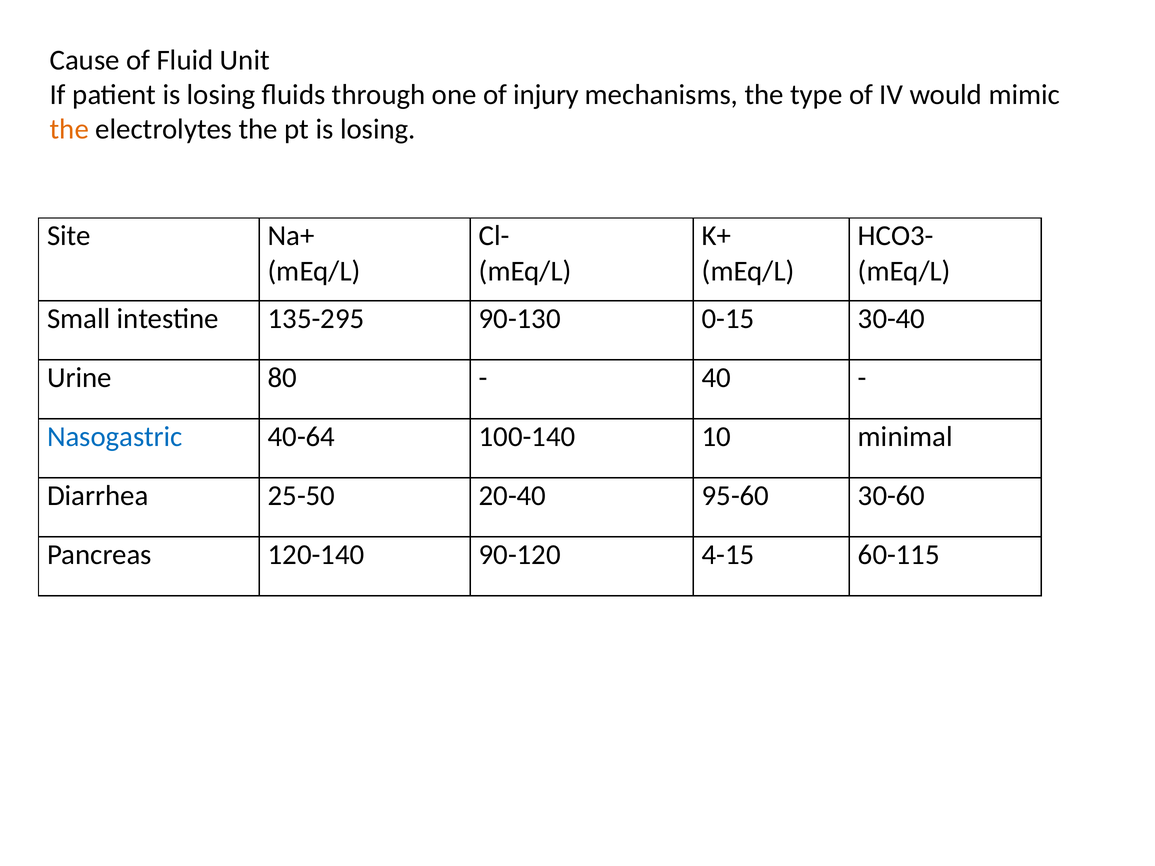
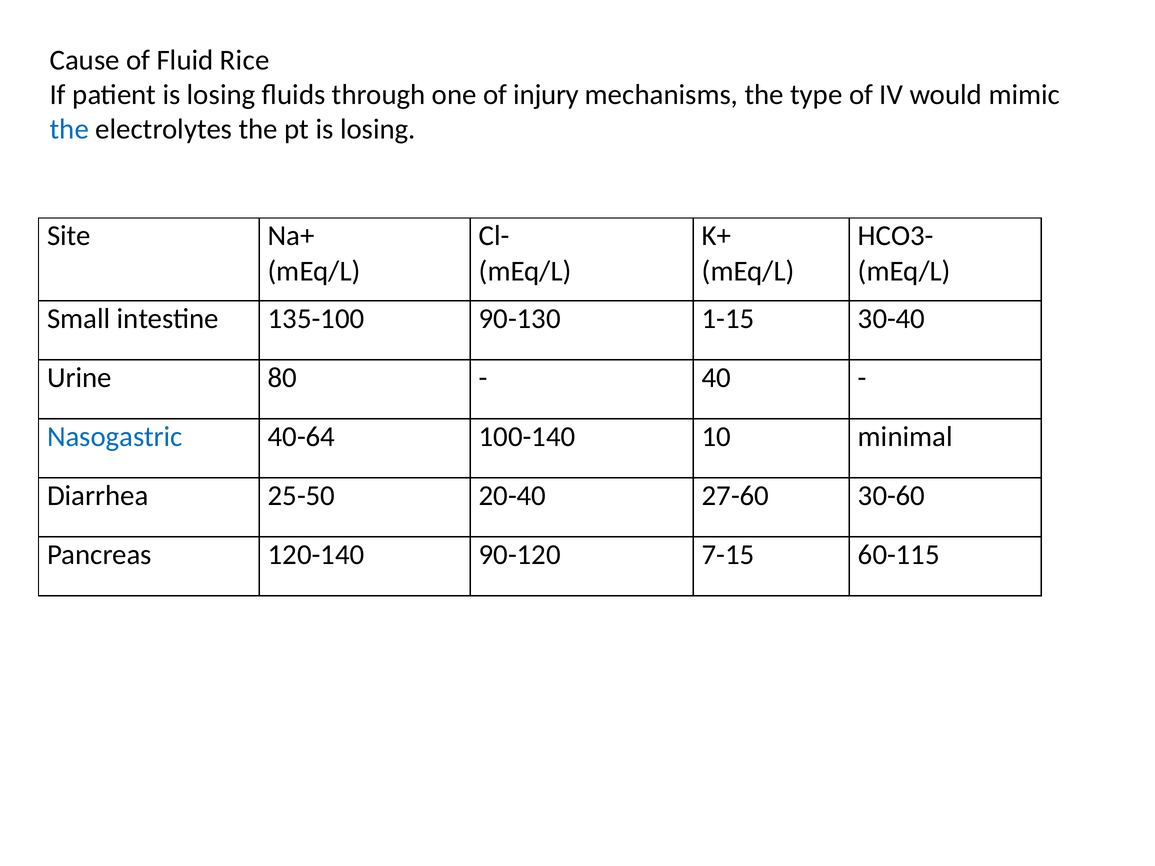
Unit: Unit -> Rice (245, 60)
the colour: orange -> blue (69, 129)
135-295: 135-295 -> 135-100 (316, 319)
0-15: 0-15 -> 1-15 (728, 319)
95-60: 95-60 -> 27-60 (735, 496)
4-15: 4-15 -> 7-15 (728, 555)
